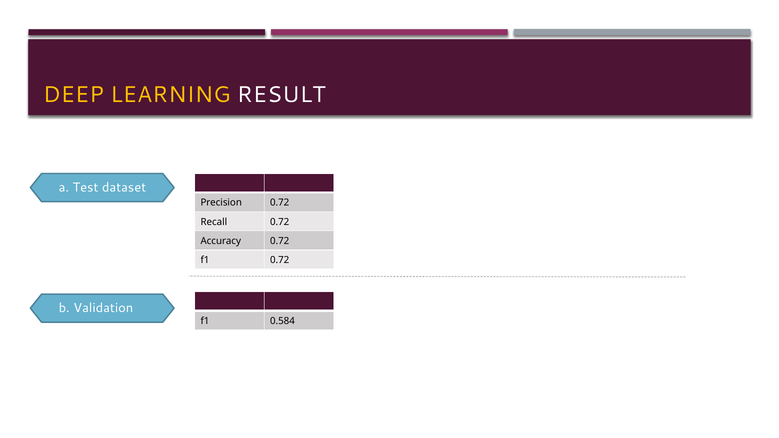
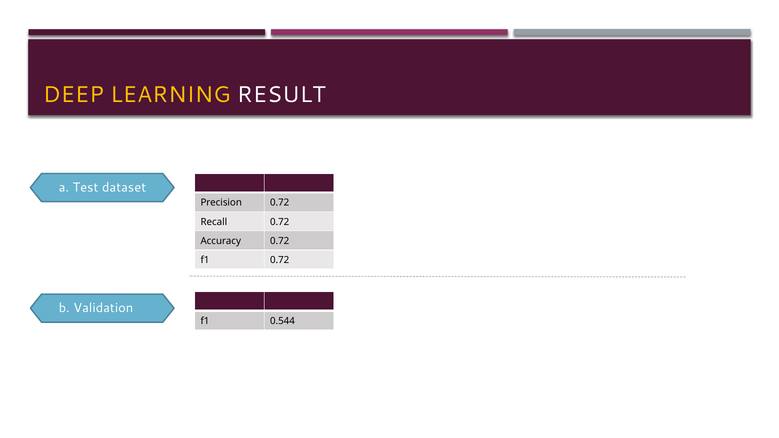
0.584: 0.584 -> 0.544 (282, 321)
